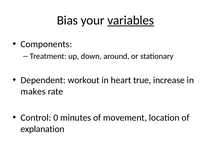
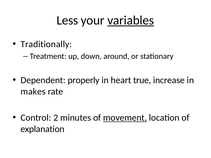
Bias: Bias -> Less (67, 20)
Components: Components -> Traditionally (46, 44)
workout: workout -> properly (84, 80)
0: 0 -> 2 (56, 118)
movement underline: none -> present (125, 118)
